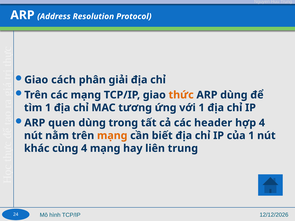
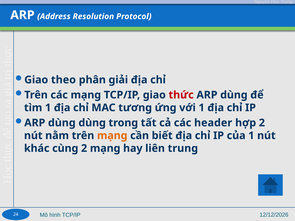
cách: cách -> theo (63, 80)
thức colour: orange -> red (181, 95)
quen: quen -> dùng (62, 123)
hợp 4: 4 -> 2 (262, 123)
cùng 4: 4 -> 2 (84, 148)
